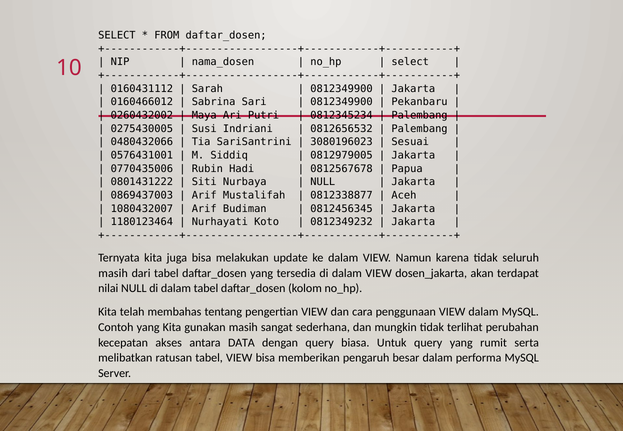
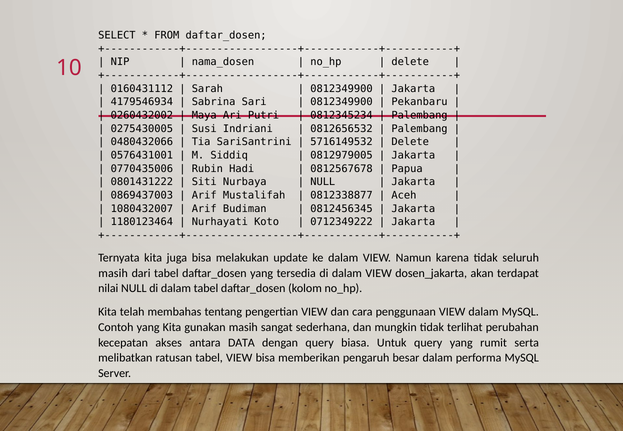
select: select -> delete (410, 62)
0160466012: 0160466012 -> 4179546934 (142, 102)
3080196023: 3080196023 -> 5716149532 (341, 142)
Sesuai: Sesuai -> Delete (410, 142)
0812349232: 0812349232 -> 0712349222 (341, 222)
